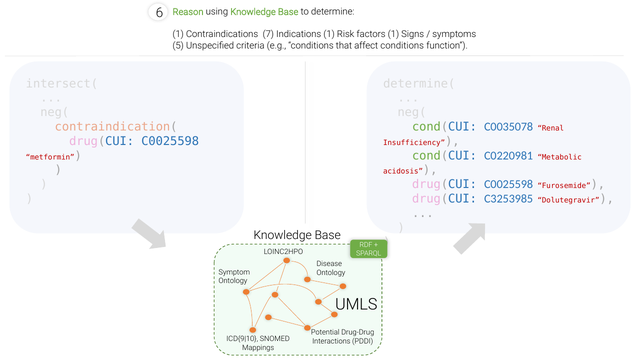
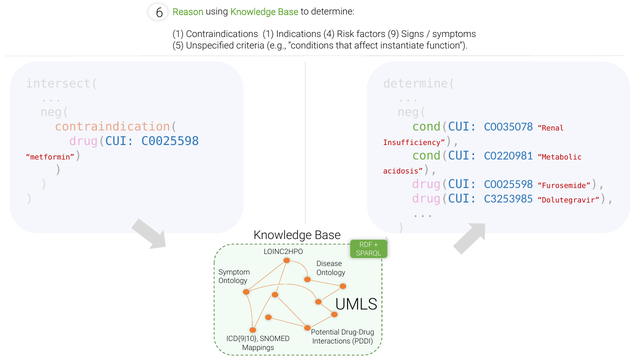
Contraindications 7: 7 -> 1 (268, 34)
Indications 1: 1 -> 4 (329, 34)
factors 1: 1 -> 9 (393, 34)
affect conditions: conditions -> instantiate (402, 46)
